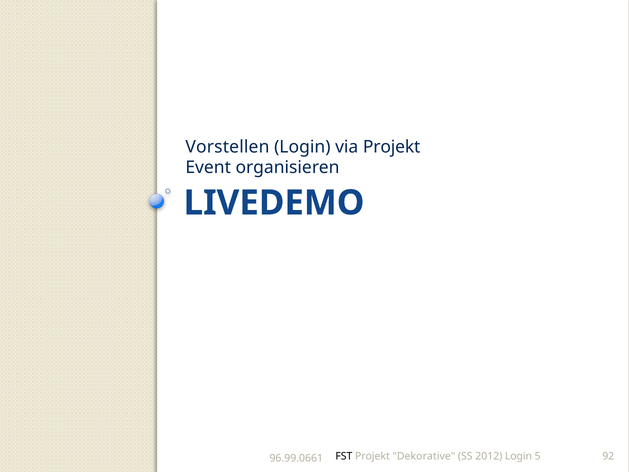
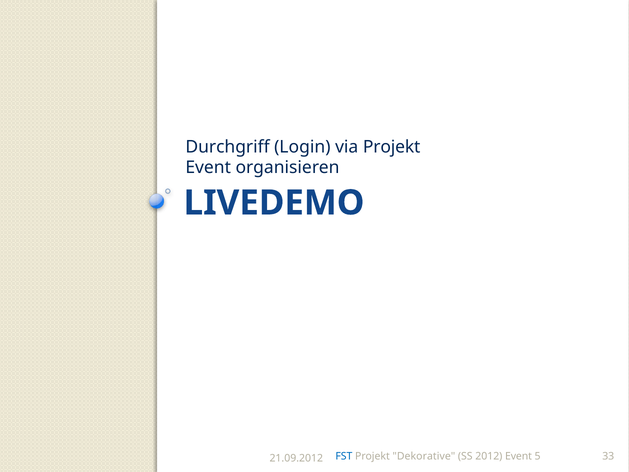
Vorstellen: Vorstellen -> Durchgriff (228, 147)
FST colour: black -> blue (344, 456)
2012 Login: Login -> Event (518, 456)
92: 92 -> 33 (608, 456)
96.99.0661: 96.99.0661 -> 21.09.2012 (296, 458)
